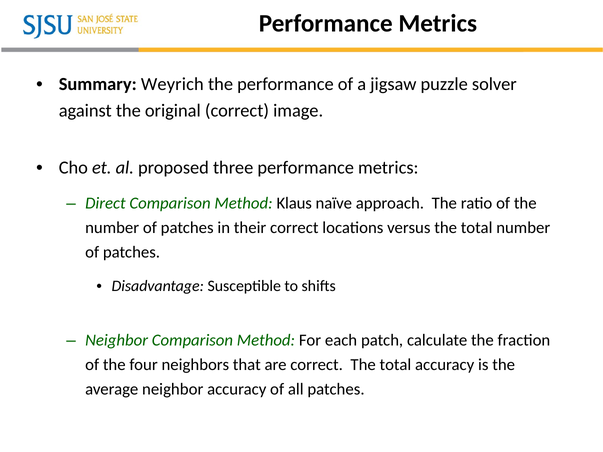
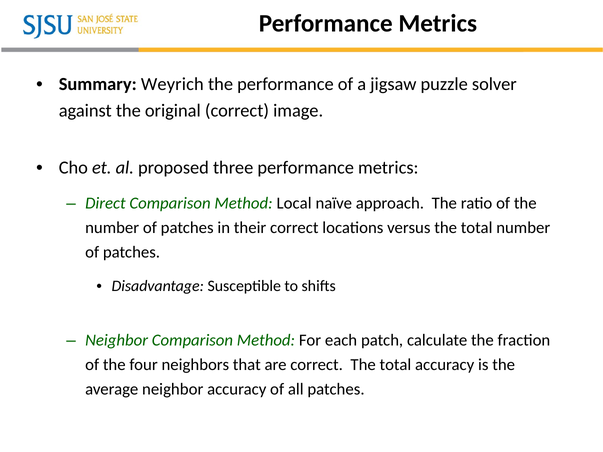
Klaus: Klaus -> Local (294, 203)
